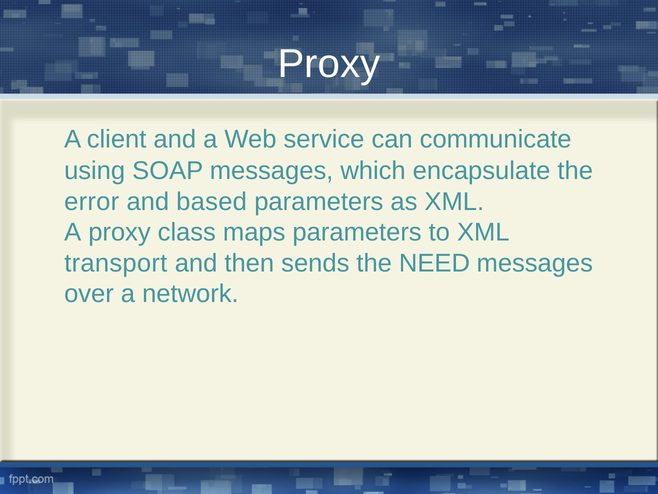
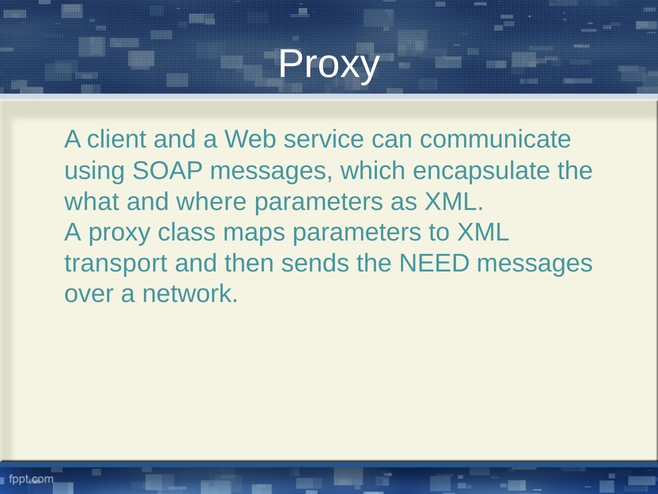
error: error -> what (92, 201)
based: based -> where (212, 201)
